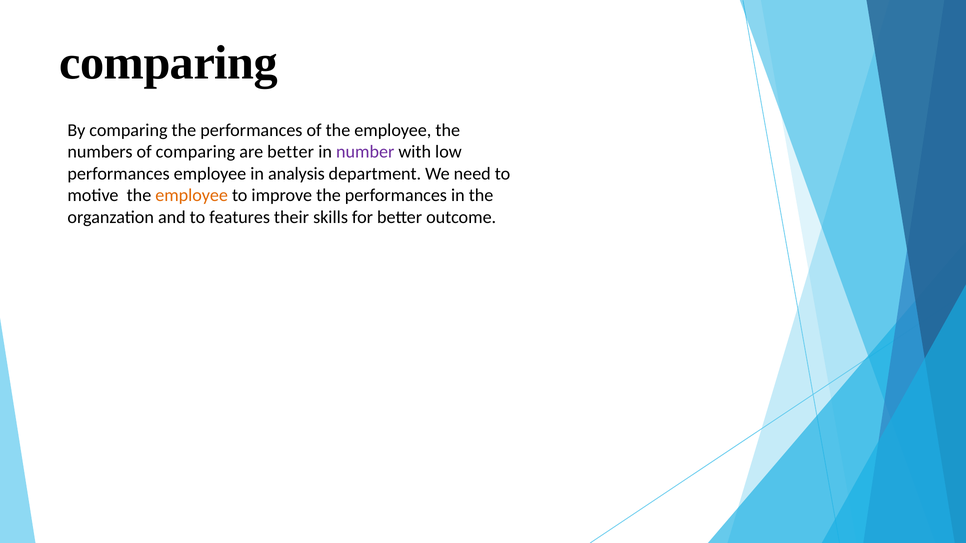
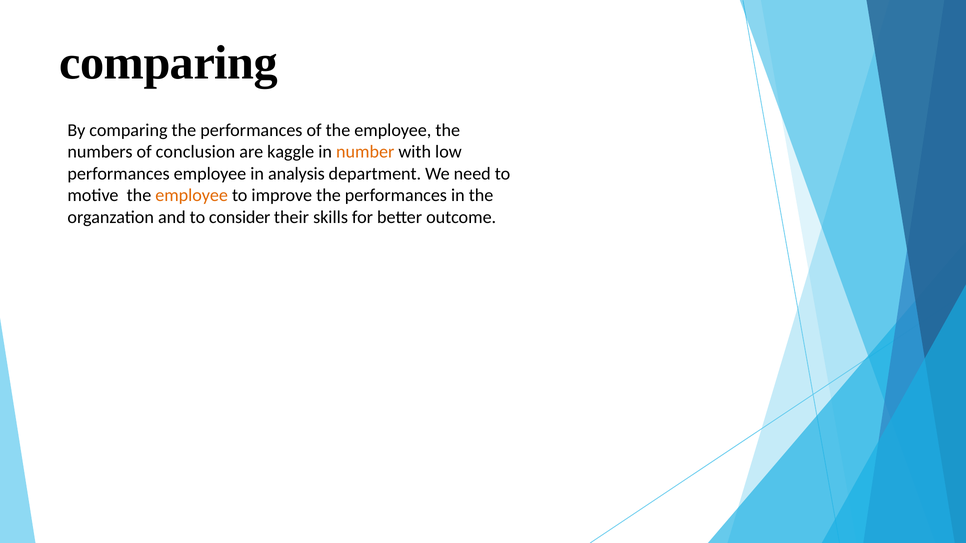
of comparing: comparing -> conclusion (195, 152)
are better: better -> kaggle (291, 152)
number colour: purple -> orange (365, 152)
features: features -> consider (240, 217)
